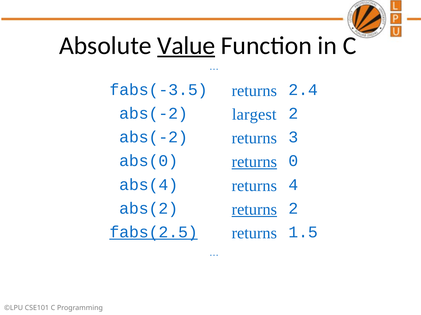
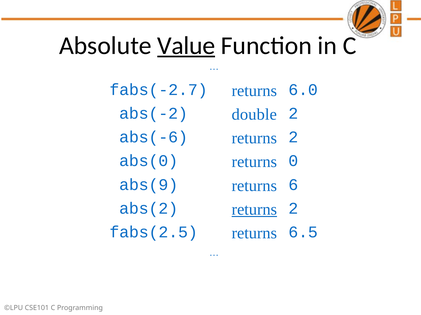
fabs(-3.5: fabs(-3.5 -> fabs(-2.7 (159, 90)
2.4: 2.4 -> 6.0 (303, 90)
largest: largest -> double (254, 115)
abs(-2: abs(-2 -> abs(-6 (154, 138)
3: 3 -> 2 (293, 138)
returns underline: present -> none (254, 162)
abs(4: abs(4 -> abs(9 (149, 185)
4: 4 -> 6 (293, 185)
fabs(2.5 underline: present -> none (154, 233)
1.5: 1.5 -> 6.5 (303, 233)
